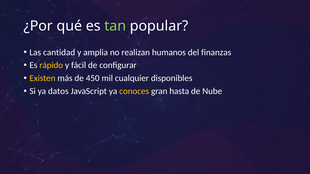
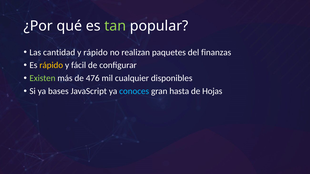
y amplia: amplia -> rápido (96, 52)
humanos: humanos -> paquetes (169, 52)
Existen colour: yellow -> light green (42, 78)
450: 450 -> 476 (93, 78)
datos: datos -> bases (58, 91)
conoces colour: yellow -> light blue (134, 91)
Nube: Nube -> Hojas (212, 91)
